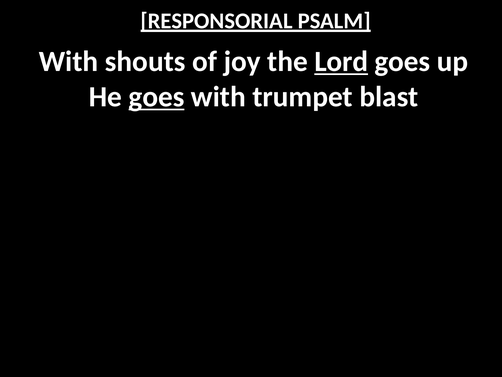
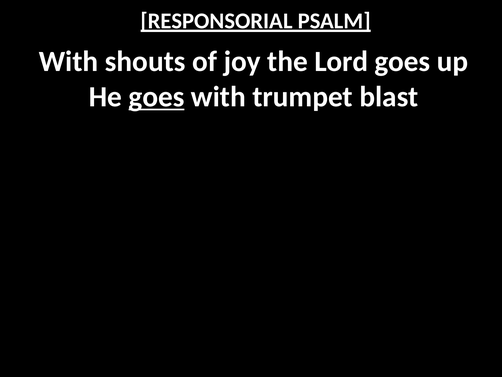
Lord underline: present -> none (341, 62)
